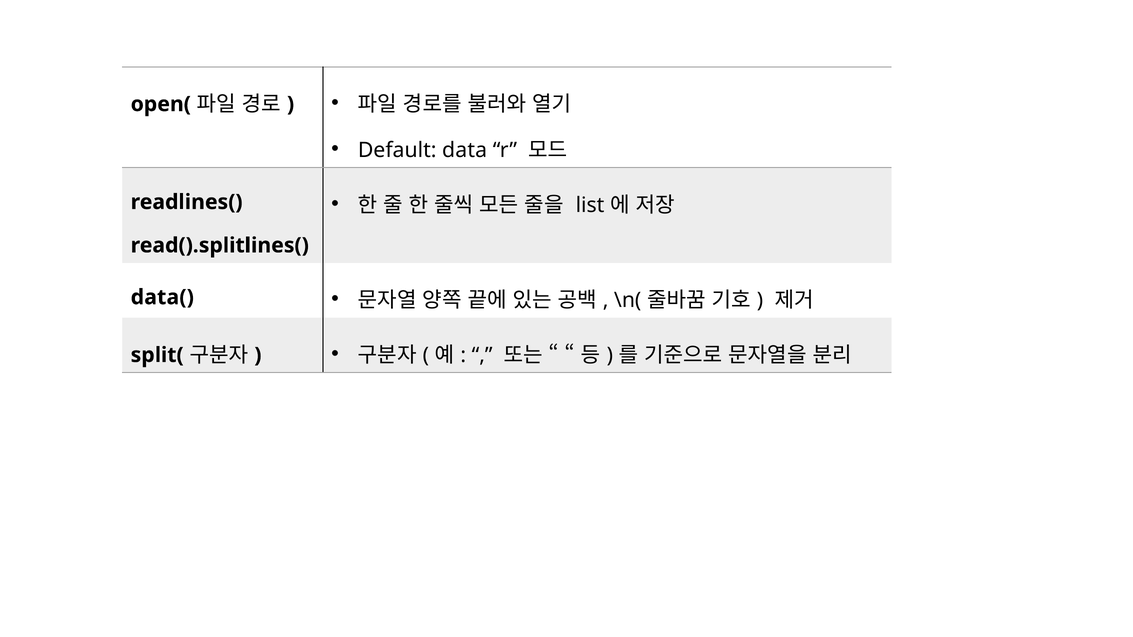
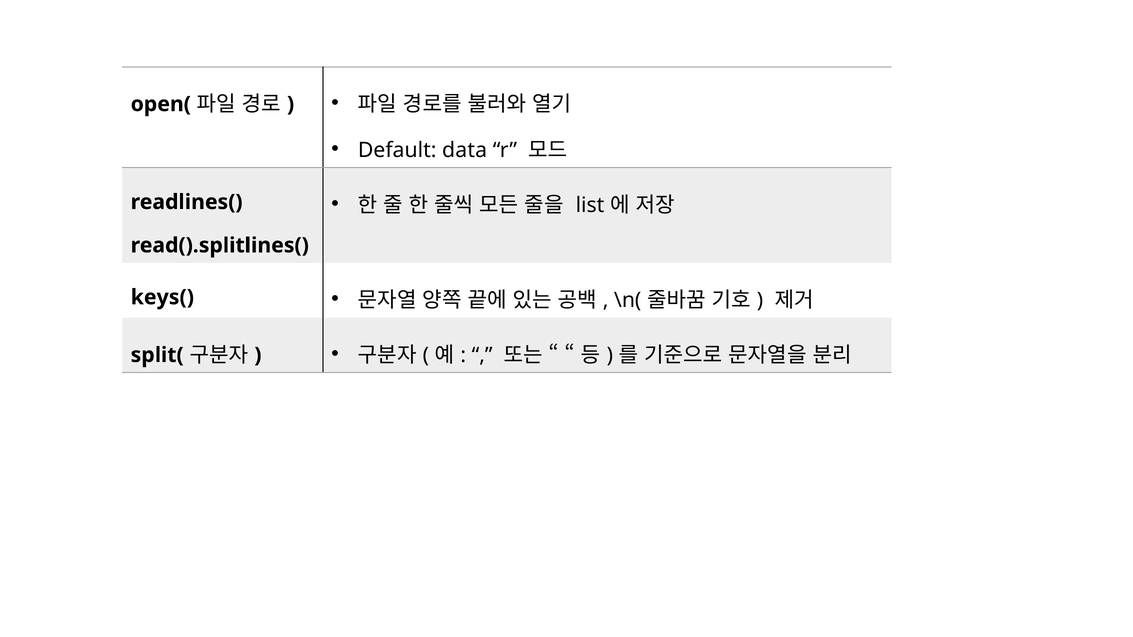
data(: data( -> keys( (162, 297)
